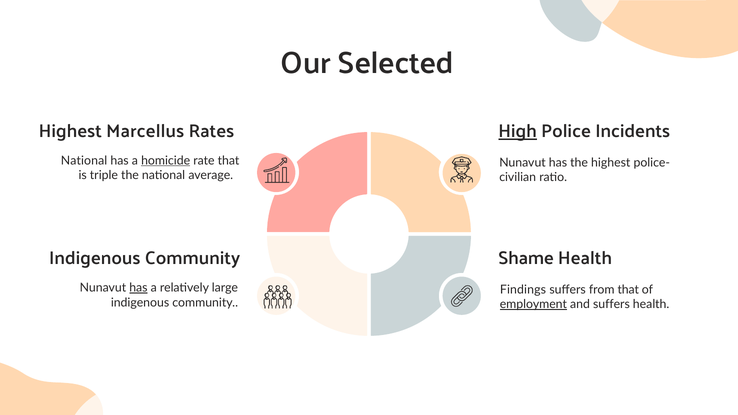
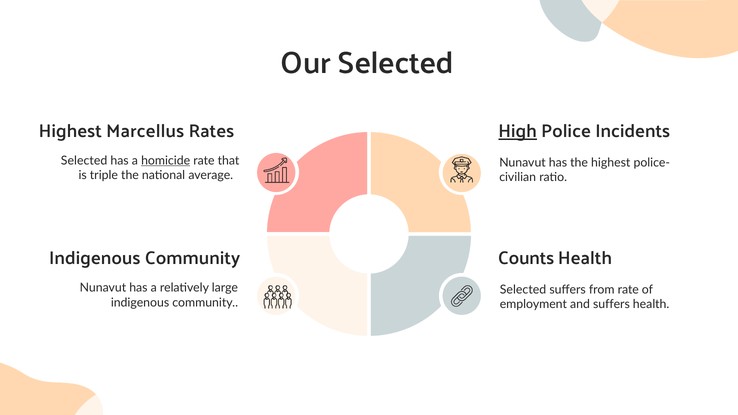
National: National -> Selected (84, 161)
Shame: Shame -> Counts (526, 258)
has underline: present -> none (138, 288)
Findings: Findings -> Selected (523, 290)
from that: that -> rate (628, 290)
employment underline: present -> none (533, 304)
